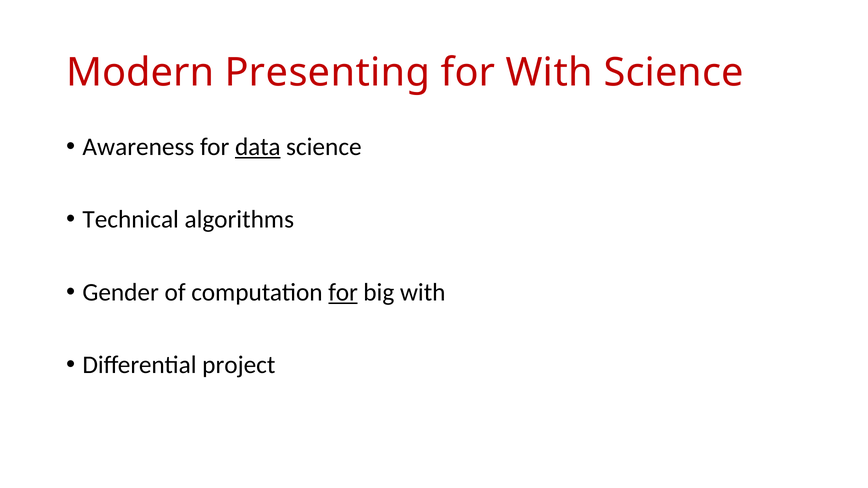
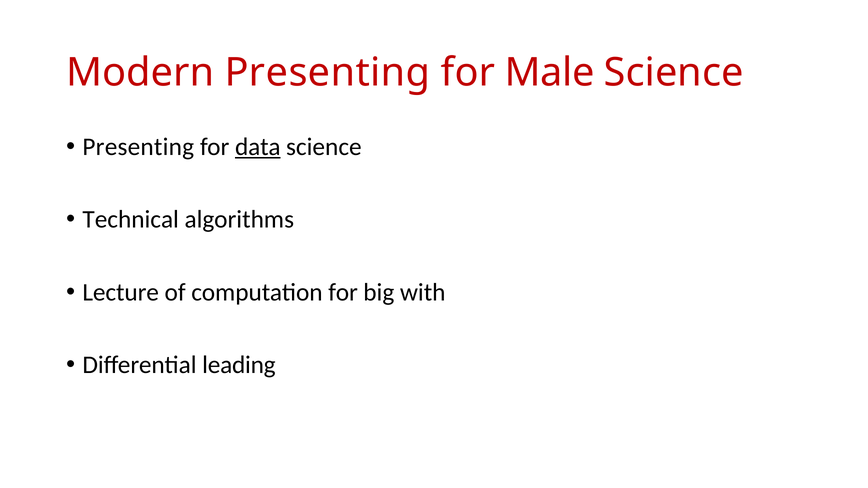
for With: With -> Male (550, 73)
Awareness: Awareness -> Presenting (138, 147)
Gender: Gender -> Lecture (121, 292)
for underline: present -> none (343, 292)
project: project -> leading (239, 365)
